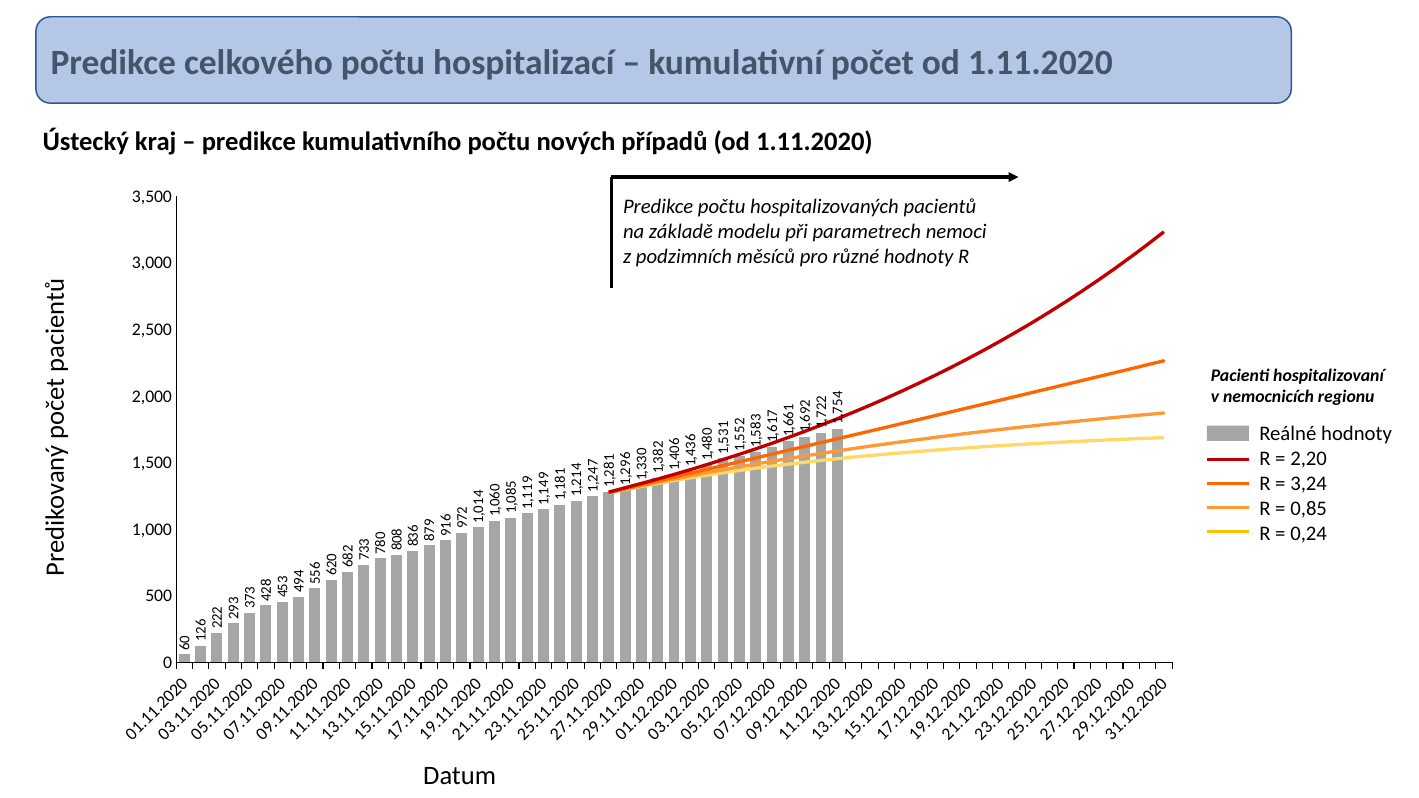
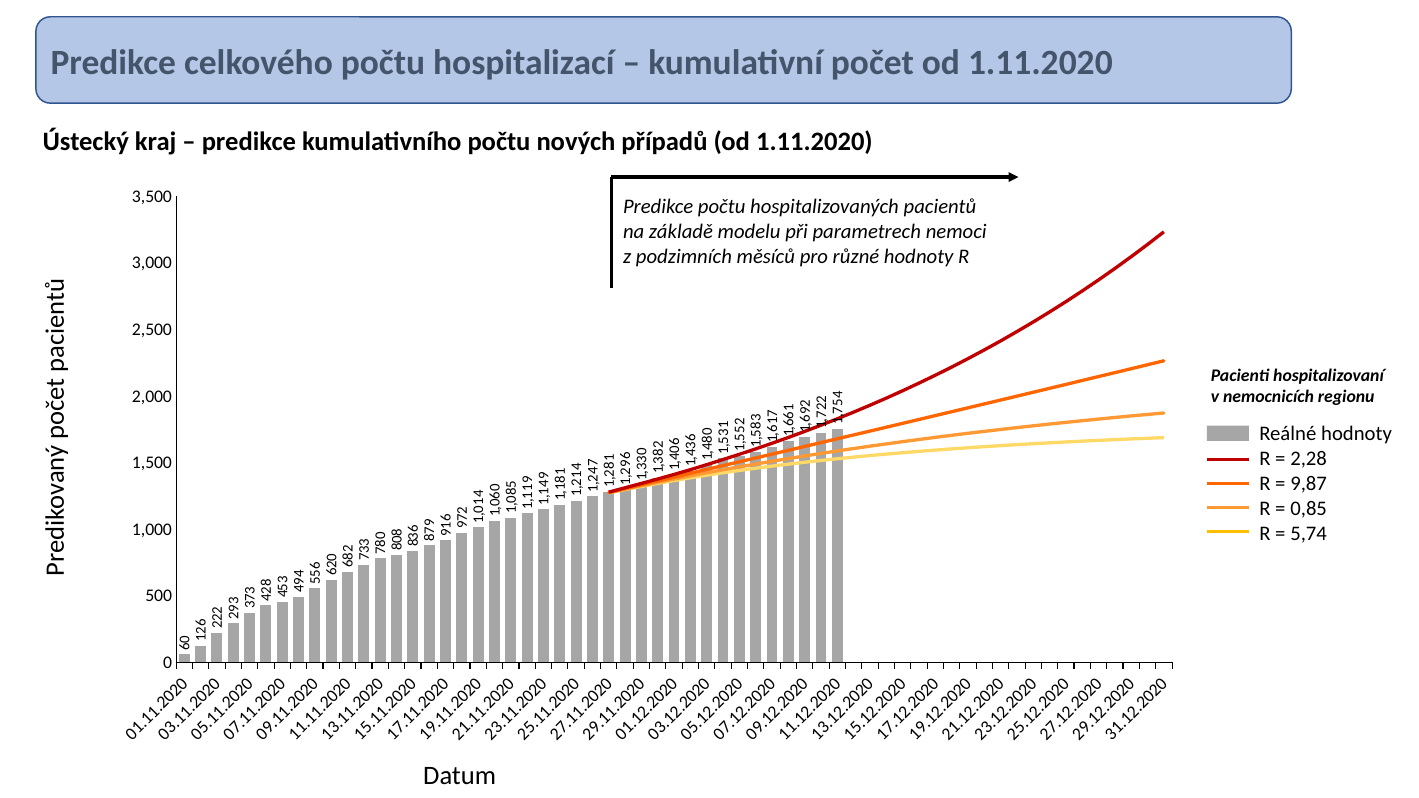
2,20: 2,20 -> 2,28 (1309, 459)
3,24: 3,24 -> 9,87 (1309, 484)
0,24: 0,24 -> 5,74 (1309, 533)
